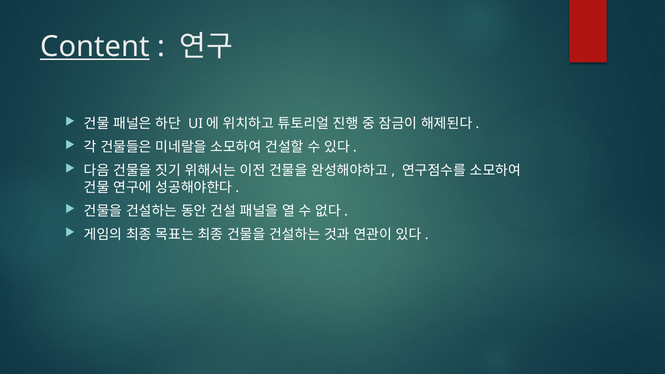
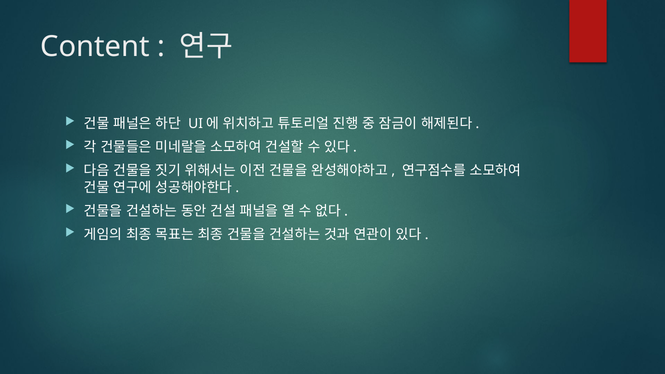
Content underline: present -> none (95, 47)
